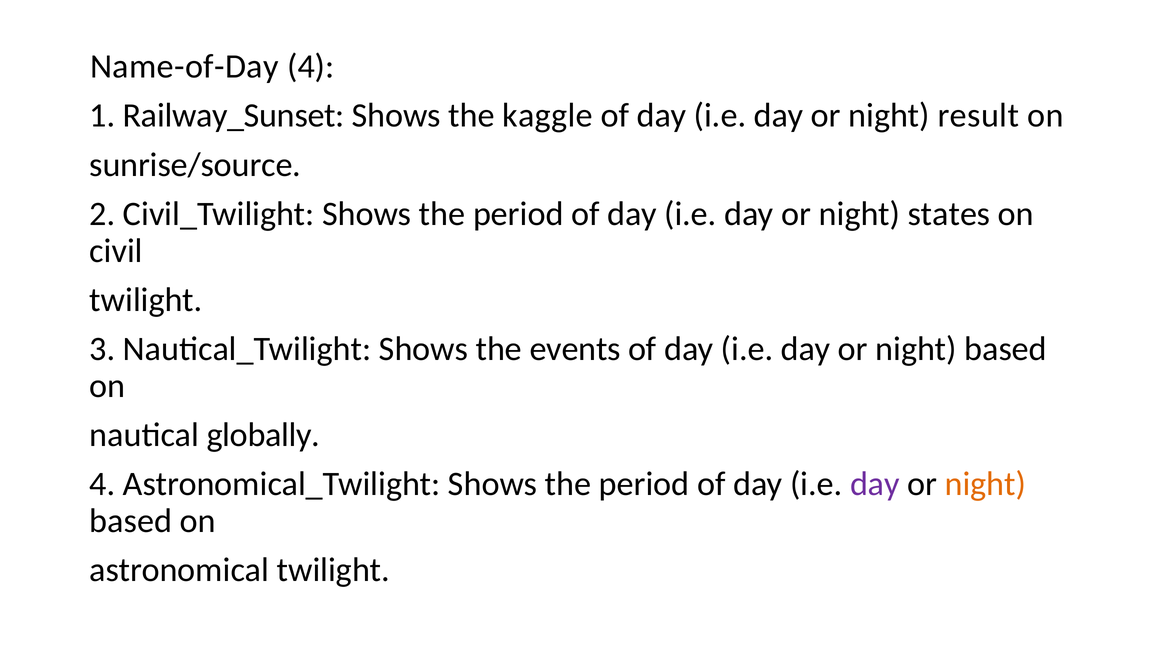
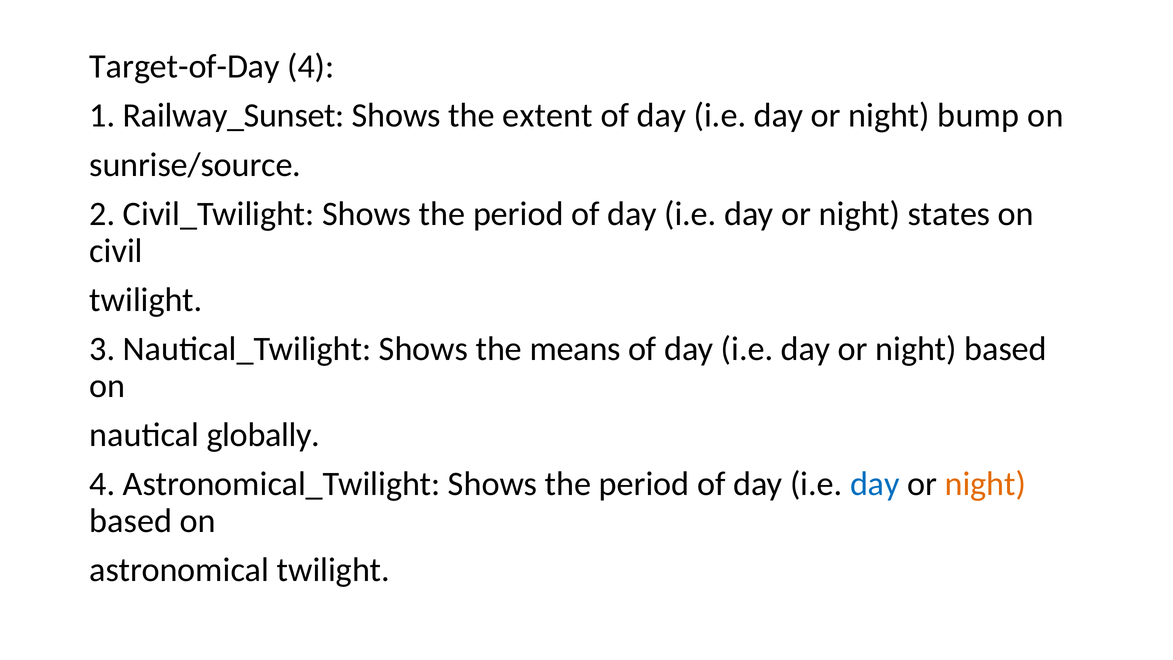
Name-of-Day: Name-of-Day -> Target-of-Day (185, 66)
kaggle: kaggle -> extent (548, 116)
result: result -> bump (978, 116)
events: events -> means (575, 349)
day colour: purple -> blue (875, 484)
